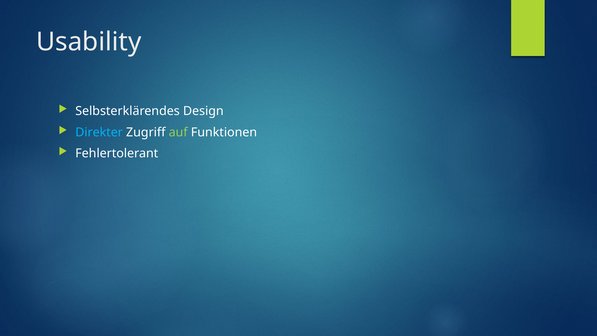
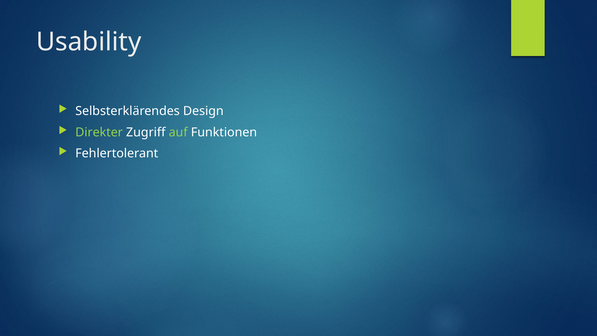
Direkter colour: light blue -> light green (99, 132)
